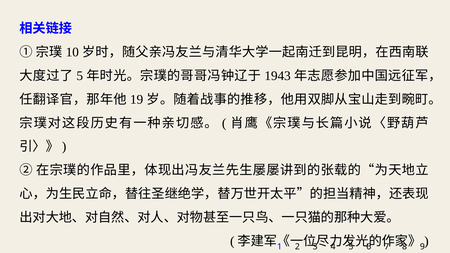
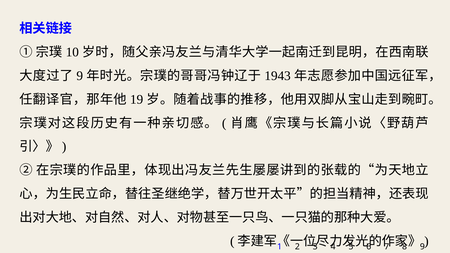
5: 5 -> 9 (80, 76)
